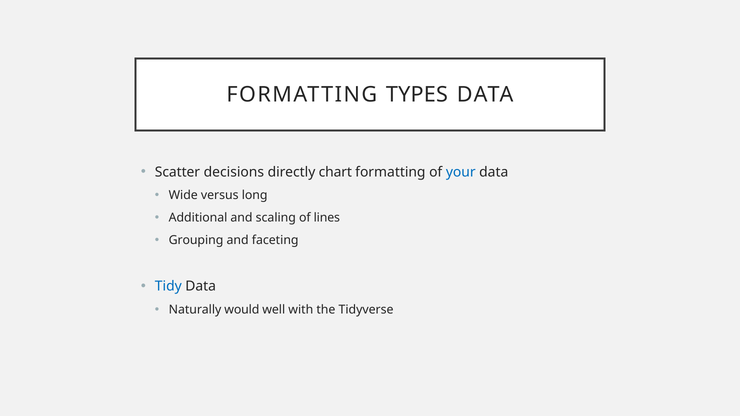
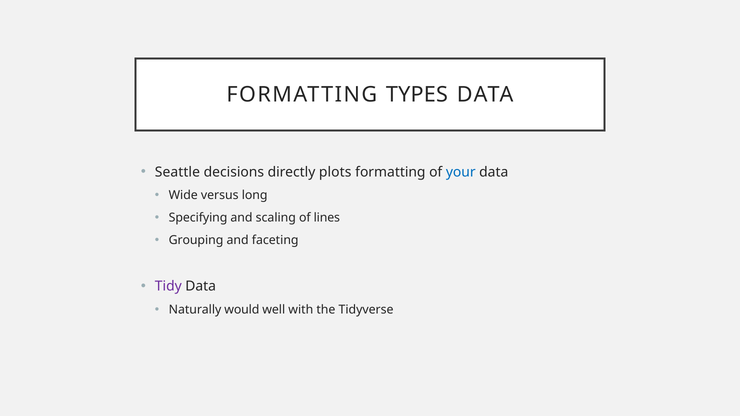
Scatter: Scatter -> Seattle (177, 172)
chart: chart -> plots (335, 172)
Additional: Additional -> Specifying (198, 218)
Tidy colour: blue -> purple (168, 287)
